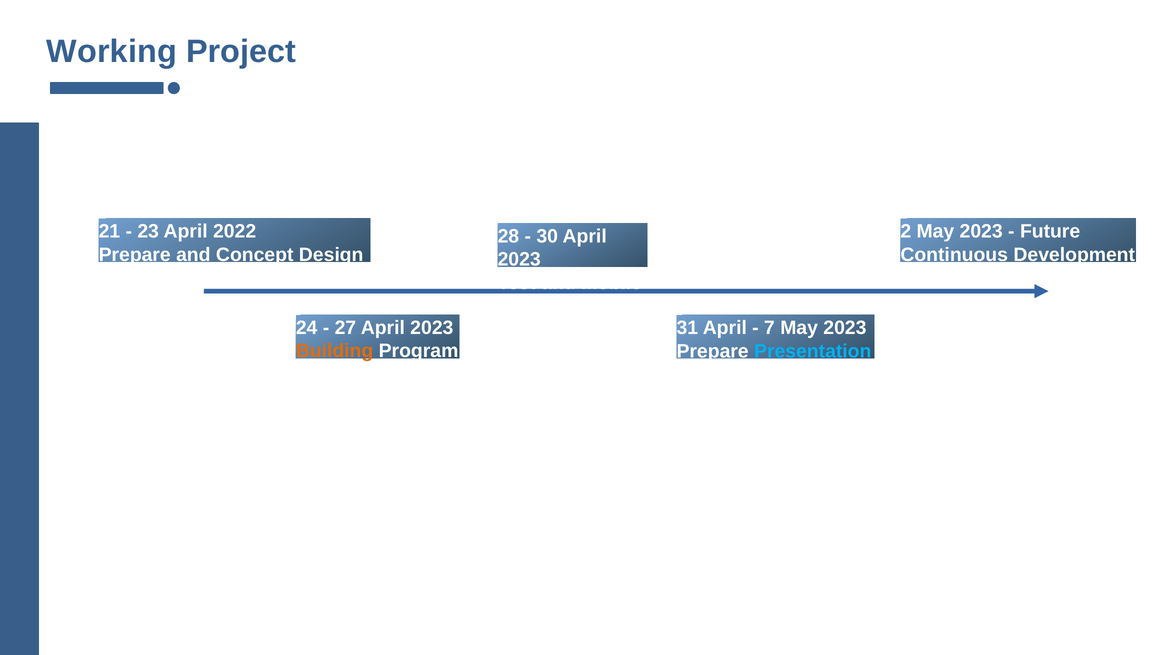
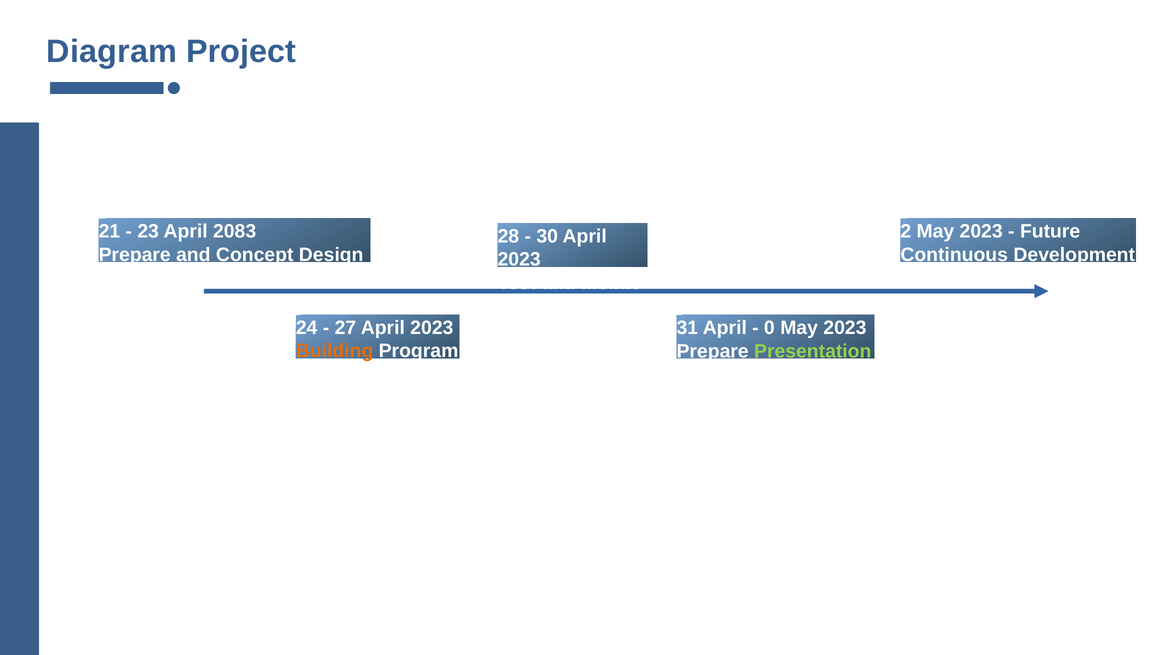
Working: Working -> Diagram (112, 52)
2022: 2022 -> 2083 (235, 232)
7: 7 -> 0 (769, 328)
Presentation colour: light blue -> light green (813, 351)
